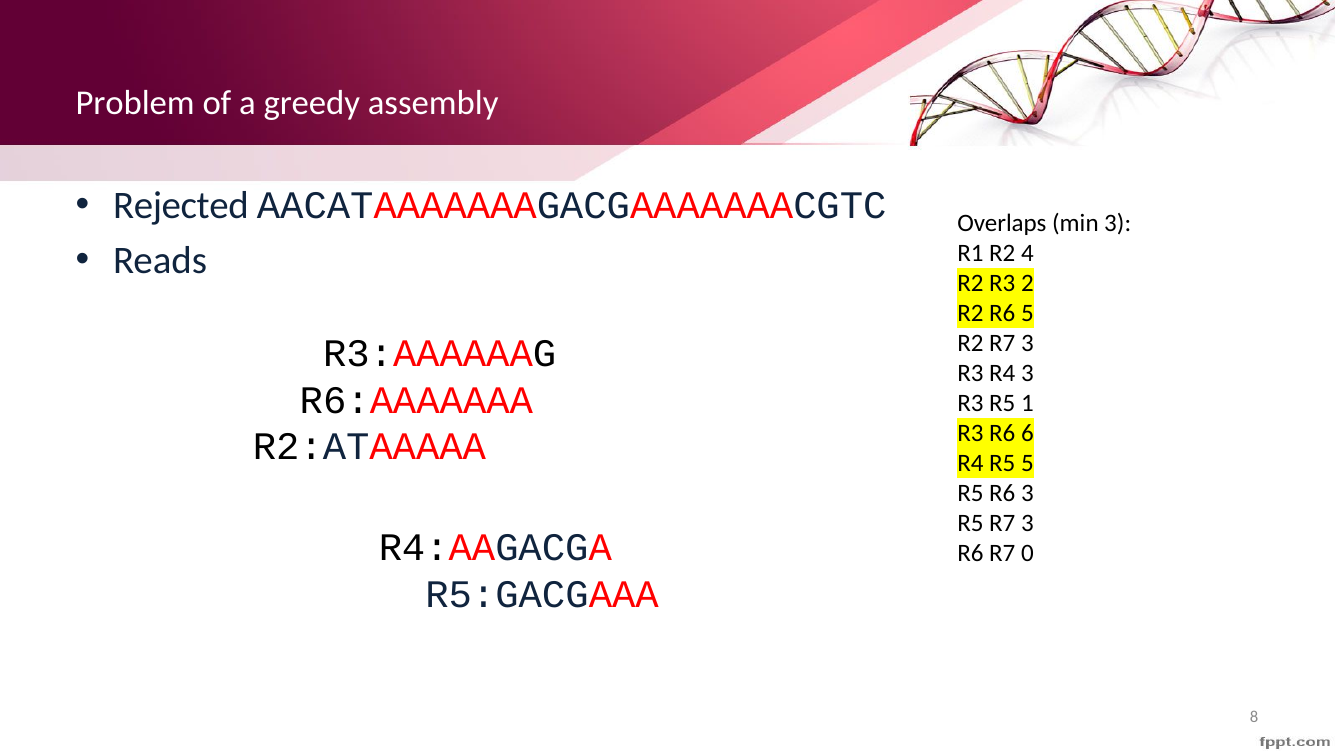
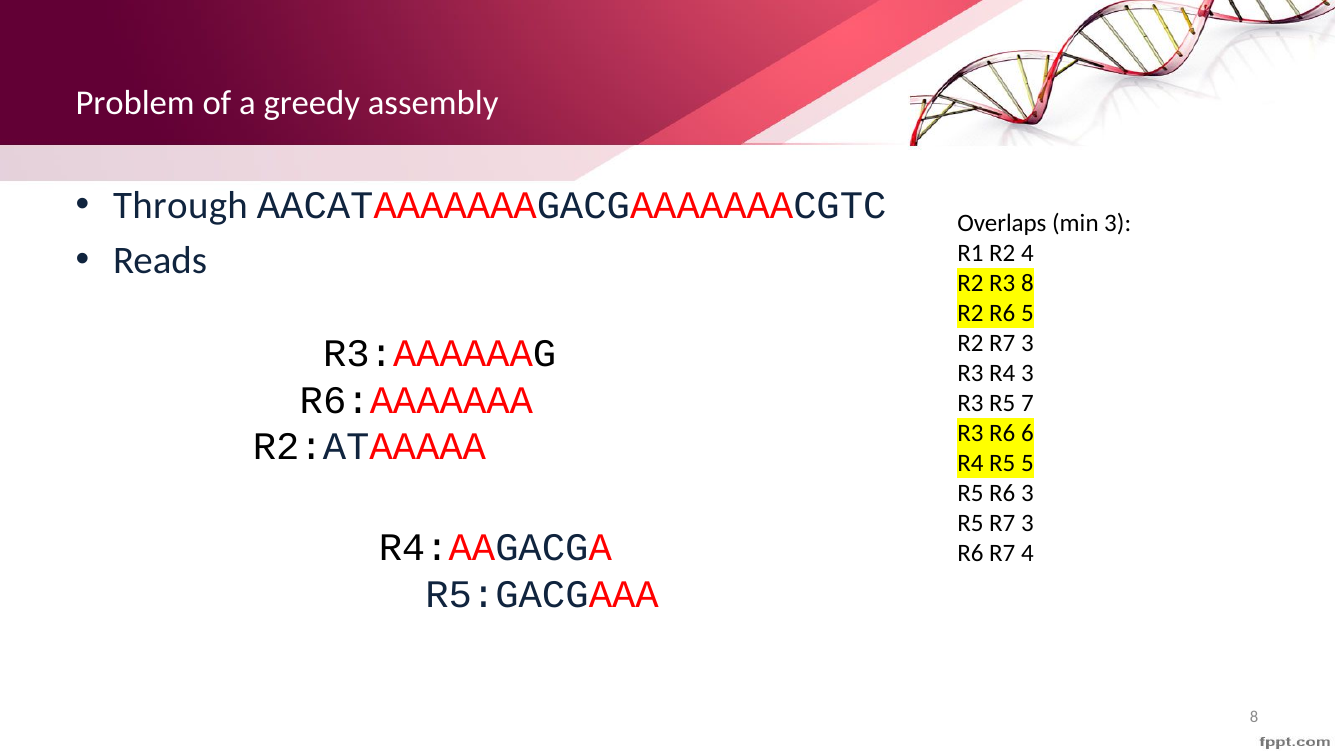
Rejected: Rejected -> Through (181, 206)
R3 2: 2 -> 8 (1027, 283)
1: 1 -> 7 (1027, 403)
R7 0: 0 -> 4 (1027, 553)
